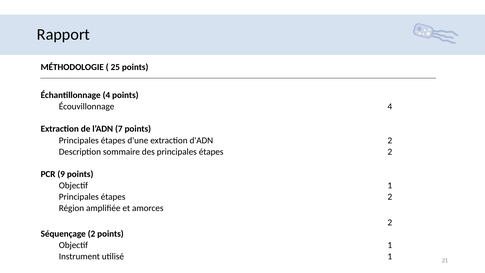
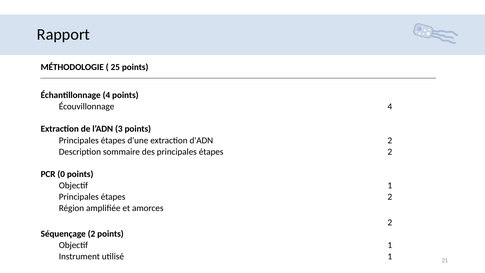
7: 7 -> 3 (119, 129)
9: 9 -> 0 (61, 174)
